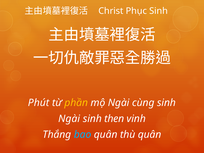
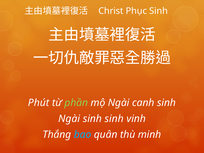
phần colour: yellow -> light green (76, 103)
cùng: cùng -> canh (143, 103)
sinh then: then -> sinh (114, 119)
thù quân: quân -> minh (150, 135)
